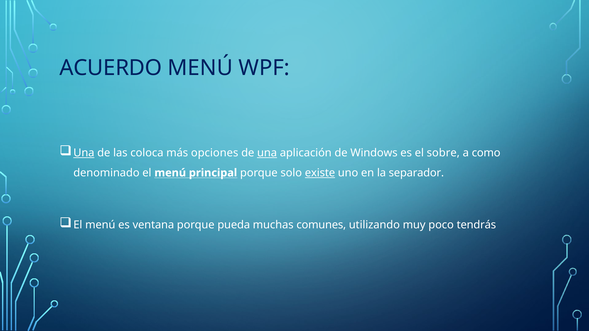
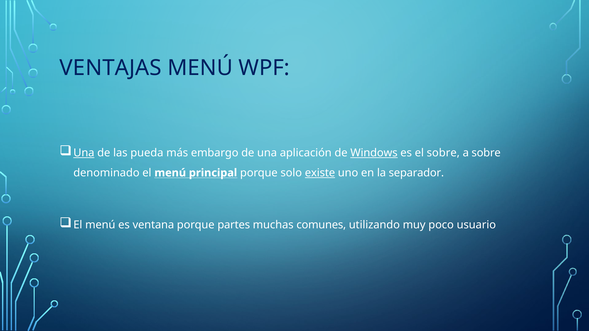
ACUERDO: ACUERDO -> VENTAJAS (111, 68)
coloca: coloca -> pueda (147, 153)
opciones: opciones -> embargo (215, 153)
una underline: present -> none (267, 153)
Windows underline: none -> present (374, 153)
a como: como -> sobre (486, 153)
pueda: pueda -> partes (234, 225)
tendrás: tendrás -> usuario (476, 225)
